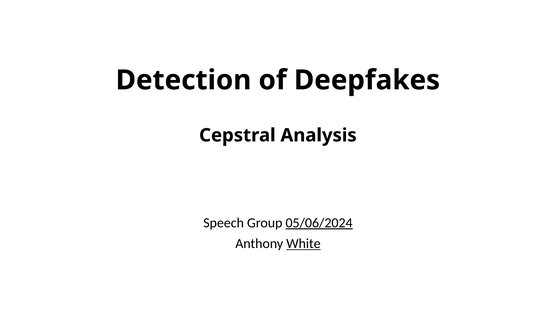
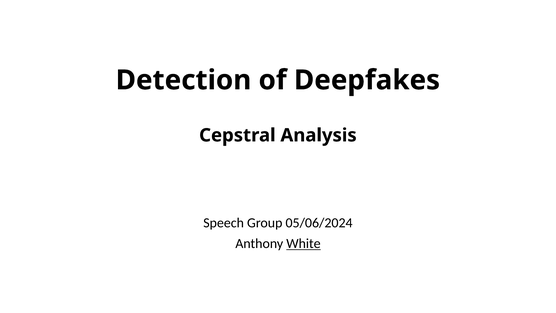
05/06/2024 underline: present -> none (319, 223)
